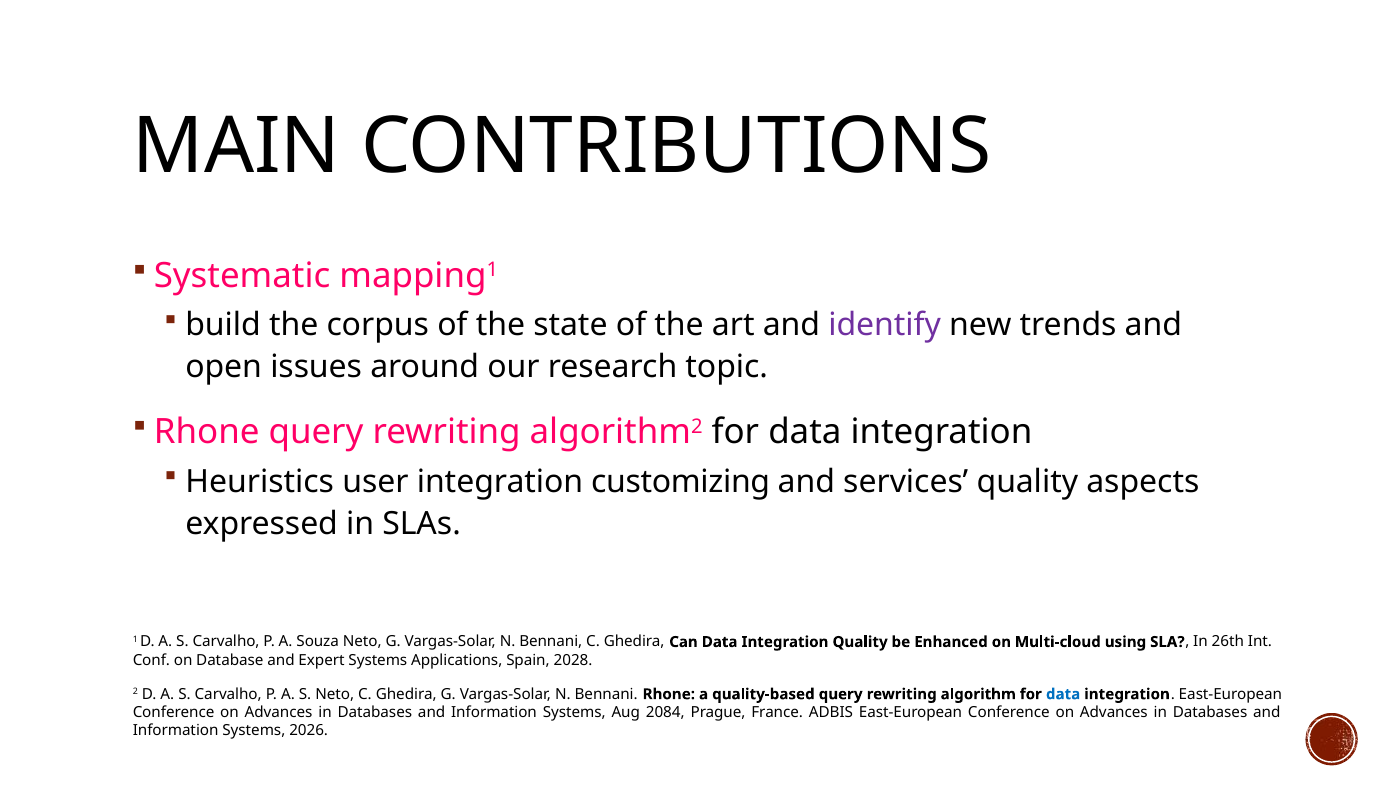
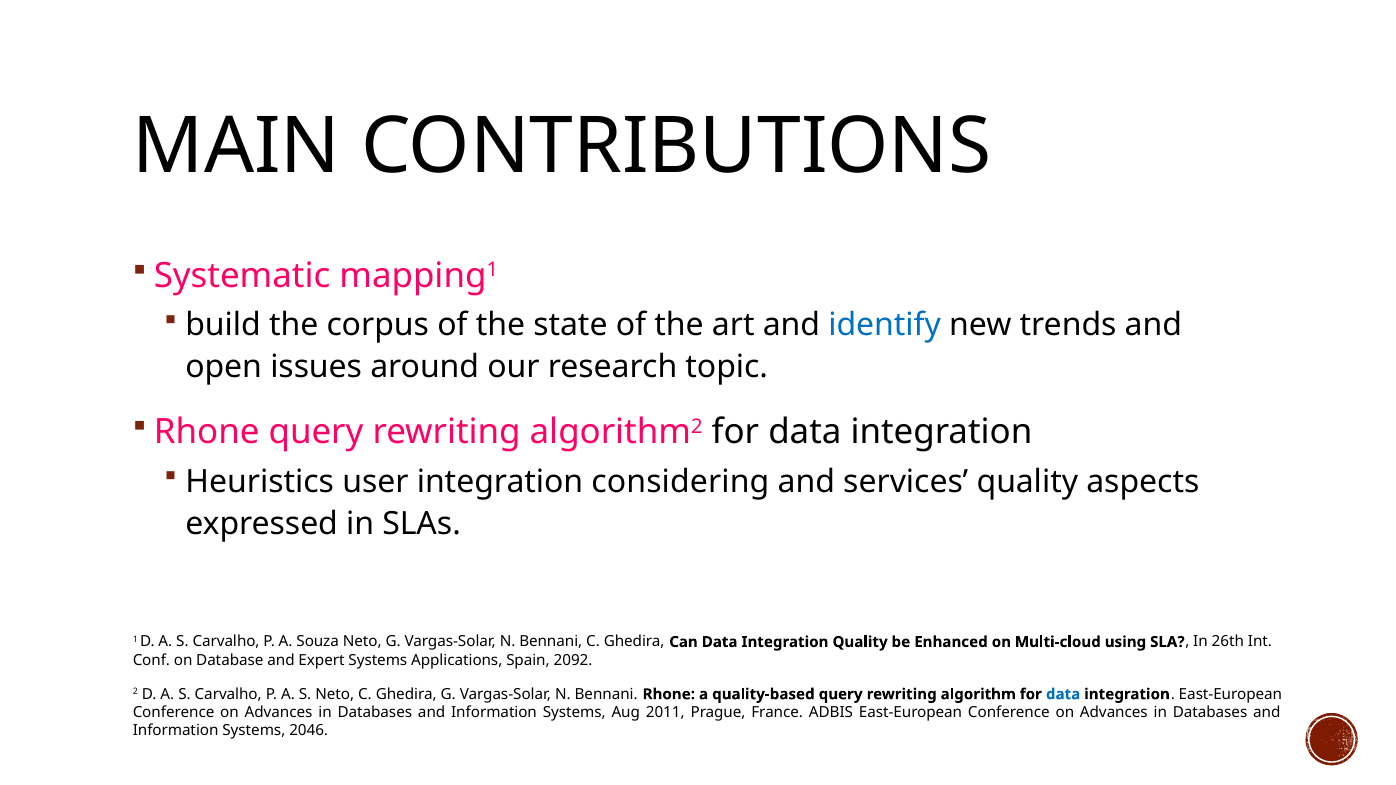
identify colour: purple -> blue (885, 325)
customizing: customizing -> considering (680, 482)
2028: 2028 -> 2092 (573, 660)
2084: 2084 -> 2011 (665, 713)
2026: 2026 -> 2046 (309, 731)
